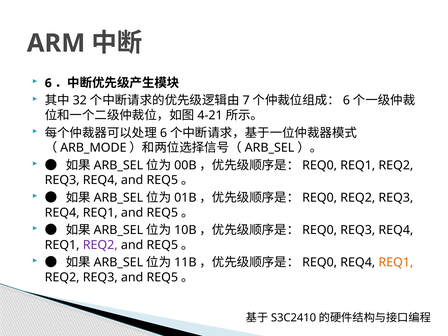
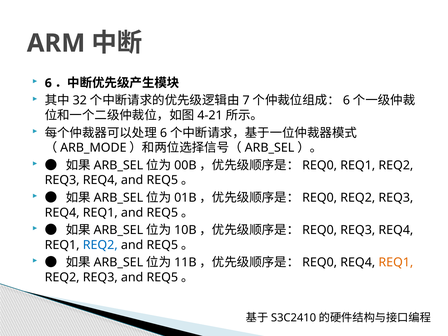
REQ2 colour: purple -> blue (100, 245)
